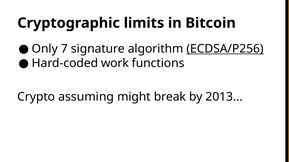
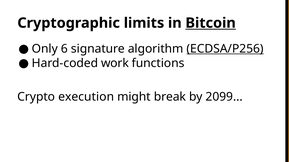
Bitcoin underline: none -> present (211, 23)
7: 7 -> 6 (64, 49)
assuming: assuming -> execution (86, 97)
2013: 2013 -> 2099 (224, 97)
